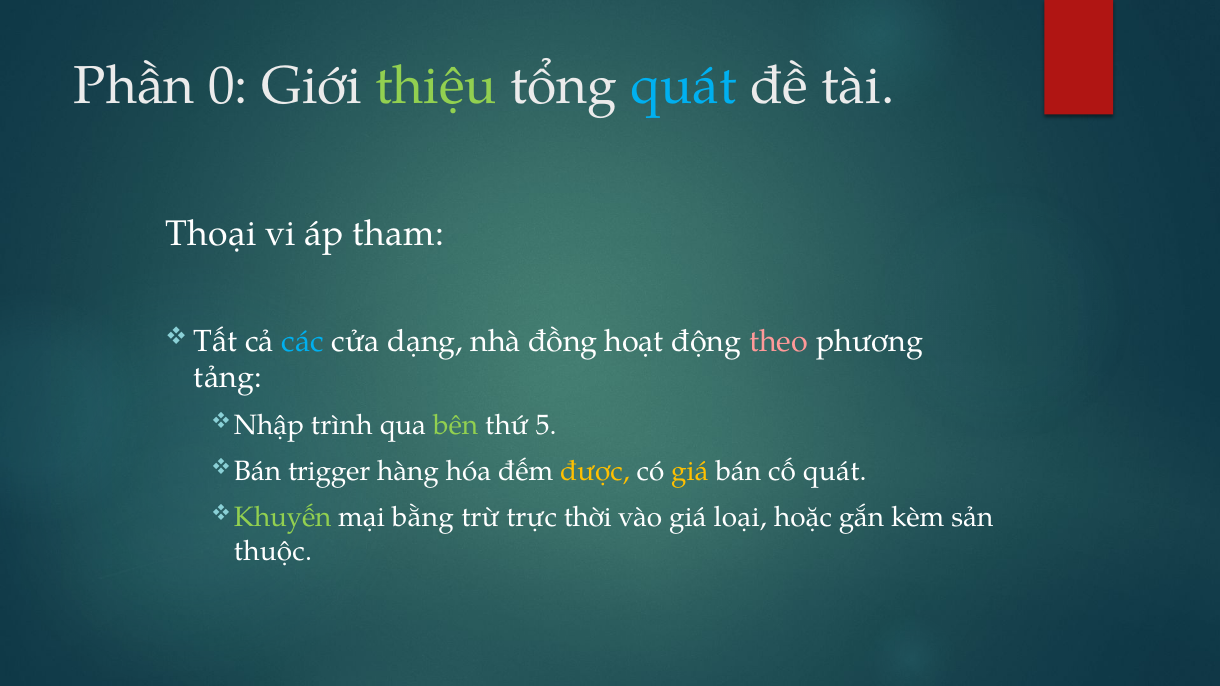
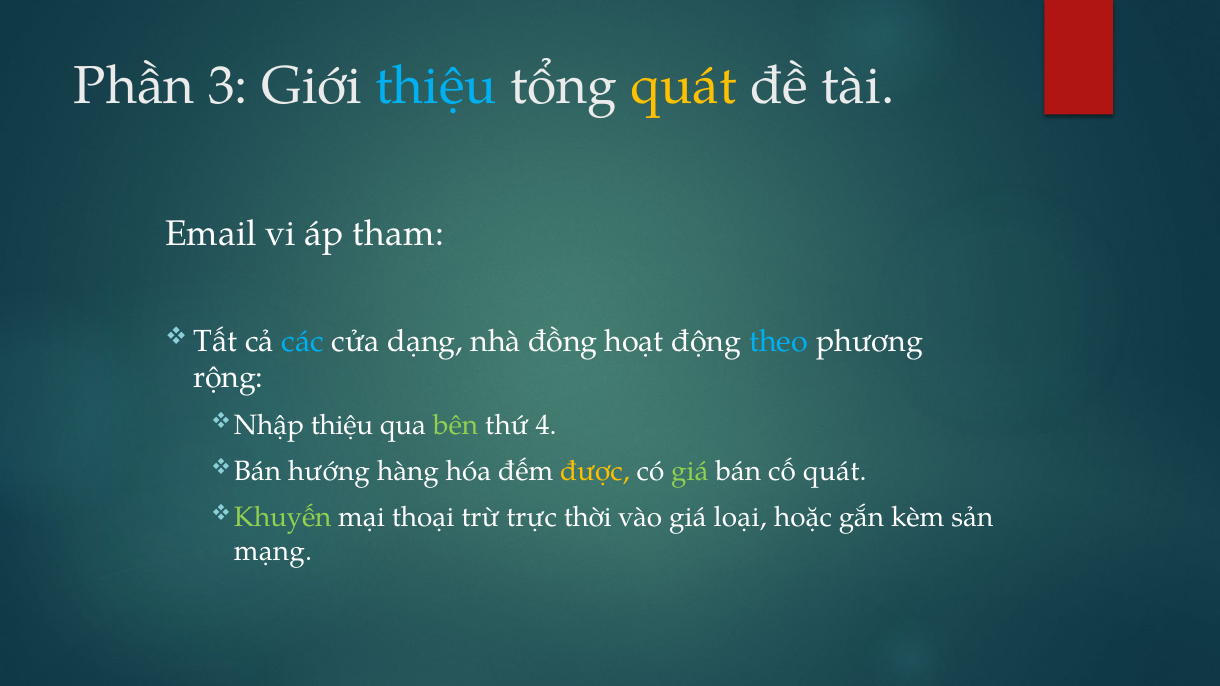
0: 0 -> 3 (228, 86)
thiệu colour: light green -> light blue (436, 86)
quát colour: light blue -> yellow (684, 86)
Thoại: Thoại -> Email (211, 234)
theo colour: pink -> light blue (779, 341)
tảng: tảng -> rộng (228, 378)
Nhập trình: trình -> thiệu (342, 425)
5: 5 -> 4 (546, 425)
trigger: trigger -> hướng (329, 472)
giá colour: yellow -> light green (690, 472)
bằng: bằng -> thoại (423, 518)
thuộc: thuộc -> mạng (273, 551)
